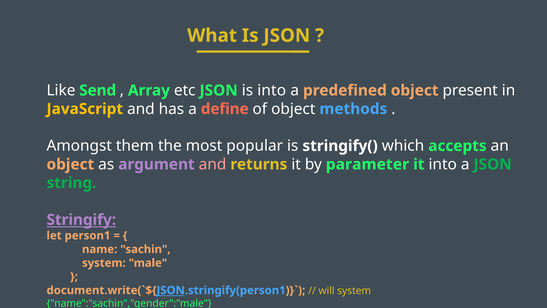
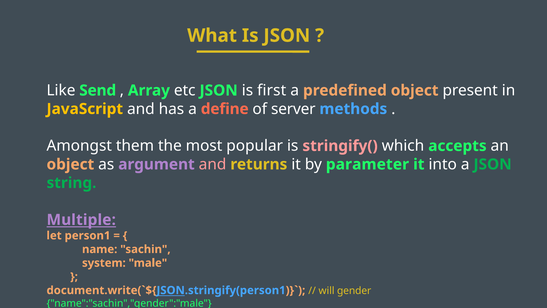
is into: into -> first (272, 90)
of object: object -> server (293, 109)
stringify( colour: white -> pink (340, 146)
Stringify: Stringify -> Multiple (81, 220)
will system: system -> gender (354, 290)
